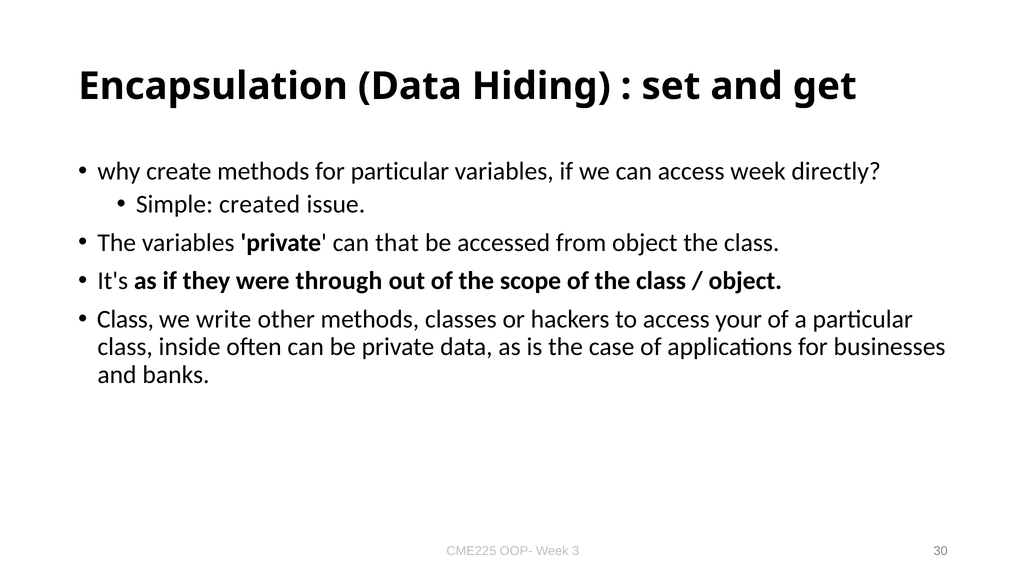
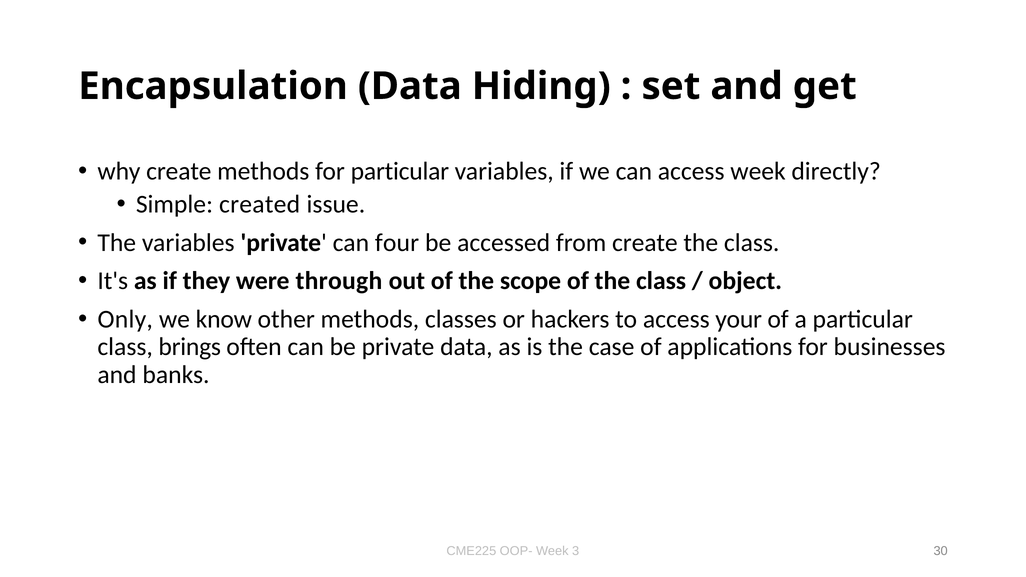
that: that -> four (397, 243)
from object: object -> create (645, 243)
Class: Class -> Only (125, 319)
write: write -> know (224, 319)
inside: inside -> brings (190, 347)
